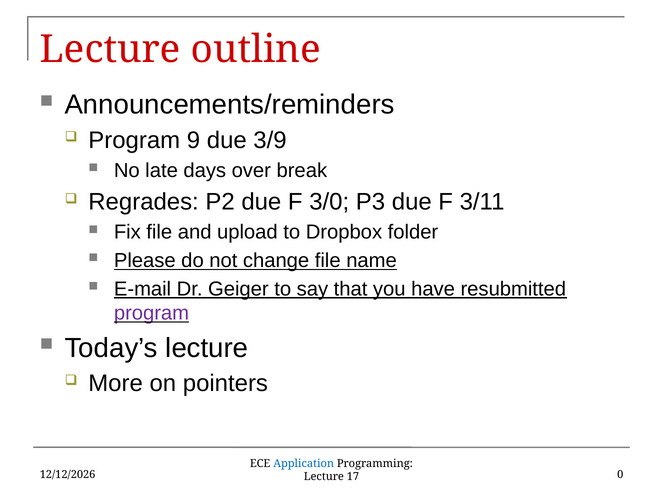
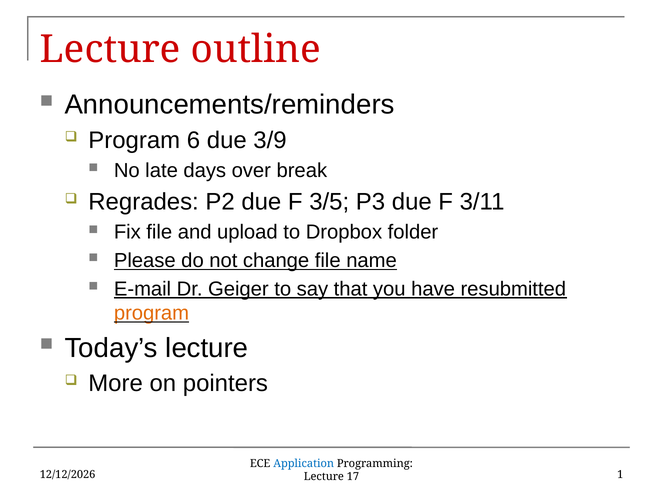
9: 9 -> 6 (193, 140)
3/0: 3/0 -> 3/5 (329, 202)
program colour: purple -> orange (152, 313)
0: 0 -> 1 (620, 475)
